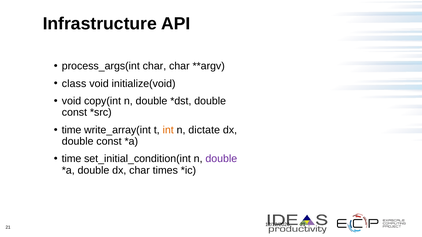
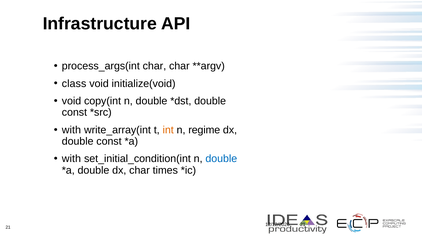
time: time -> with (71, 130)
dictate: dictate -> regime (204, 130)
time: time -> with (71, 159)
double colour: purple -> blue (221, 159)
